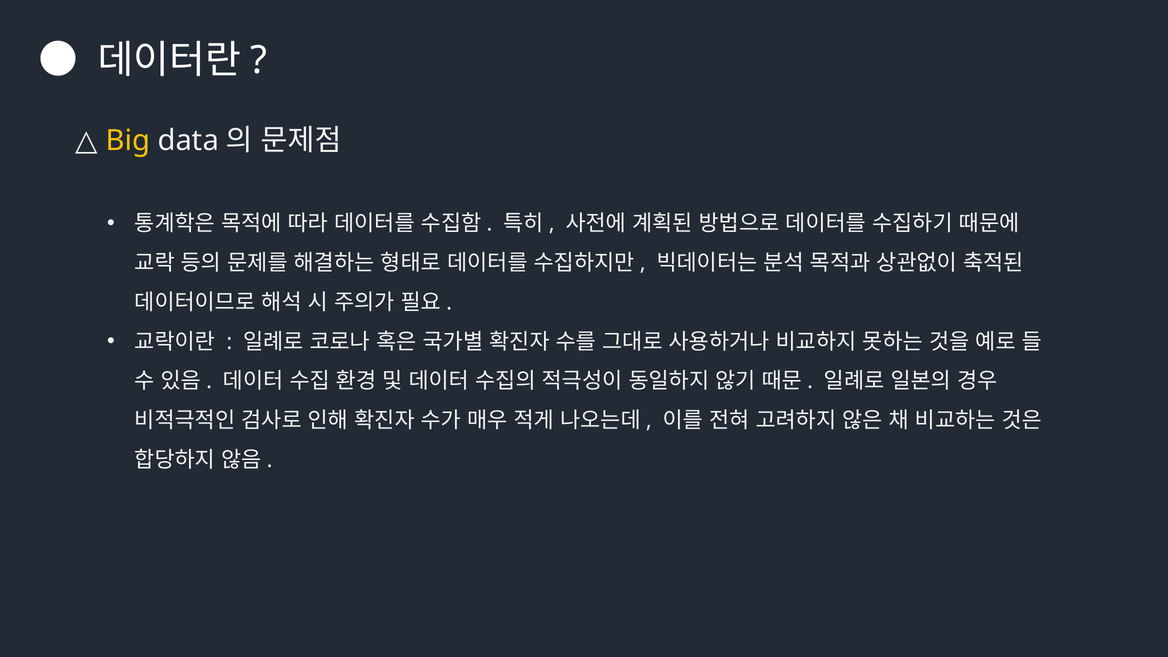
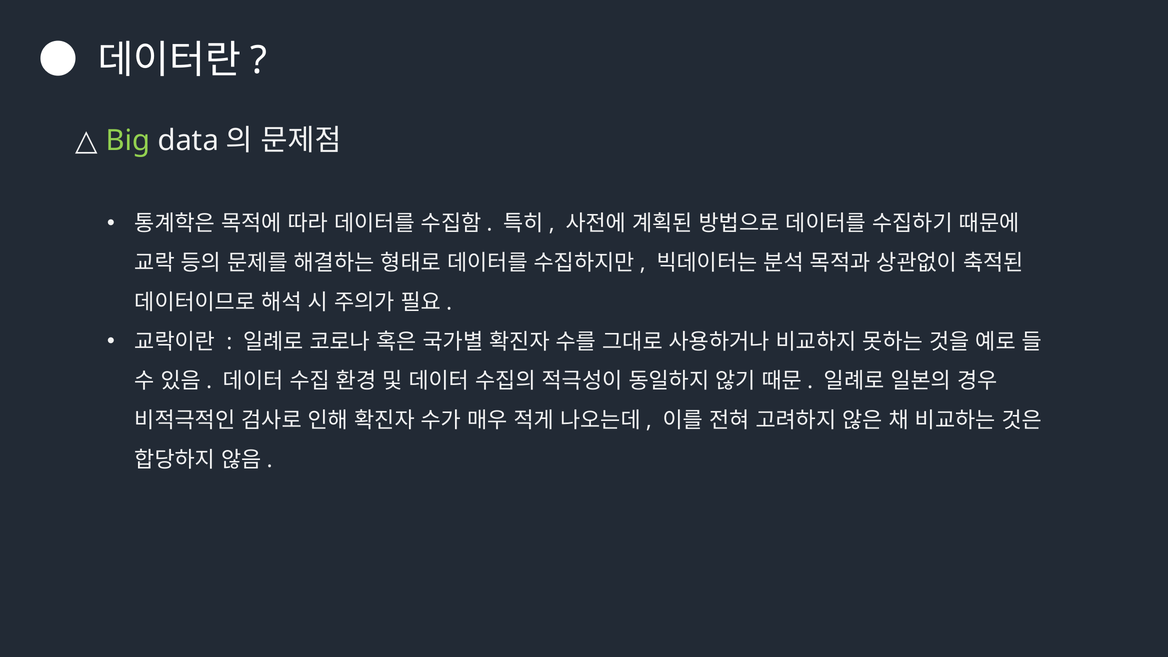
Big colour: yellow -> light green (128, 140)
